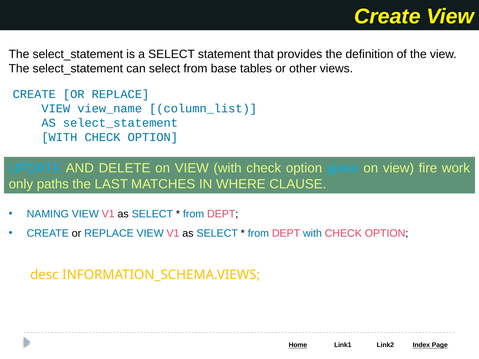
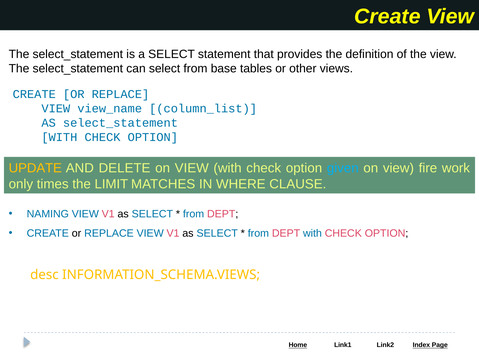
UPDATE colour: light blue -> yellow (35, 168)
paths: paths -> times (53, 184)
LAST: LAST -> LIMIT (111, 184)
